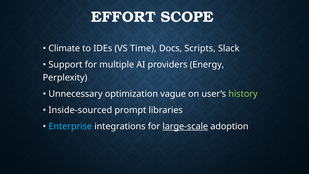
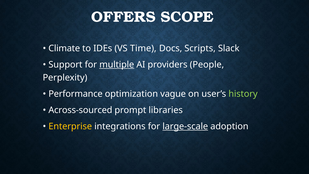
EFFORT: EFFORT -> OFFERS (123, 17)
multiple underline: none -> present (117, 65)
Energy: Energy -> People (207, 65)
Unnecessary: Unnecessary -> Performance (76, 94)
Inside-sourced: Inside-sourced -> Across-sourced (80, 110)
Enterprise colour: light blue -> yellow (70, 126)
